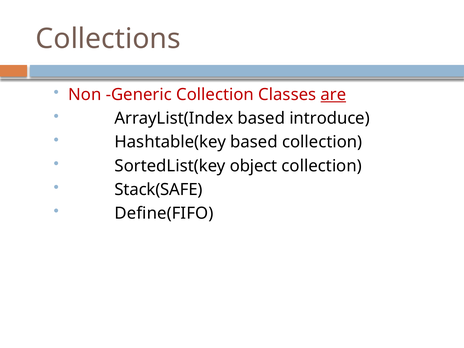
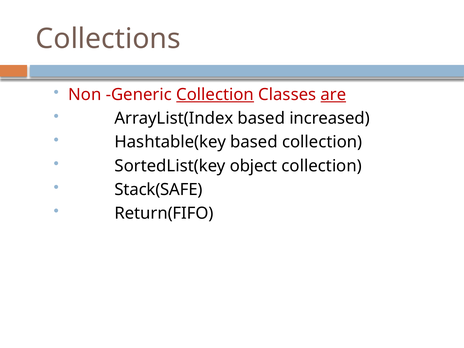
Collection underline: none -> present (215, 95)
introduce: introduce -> increased (330, 118)
Define(FIFO: Define(FIFO -> Return(FIFO (164, 213)
